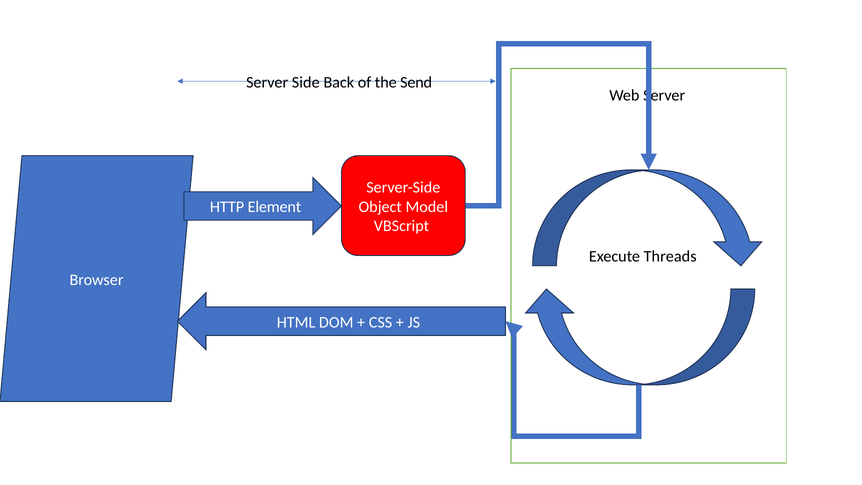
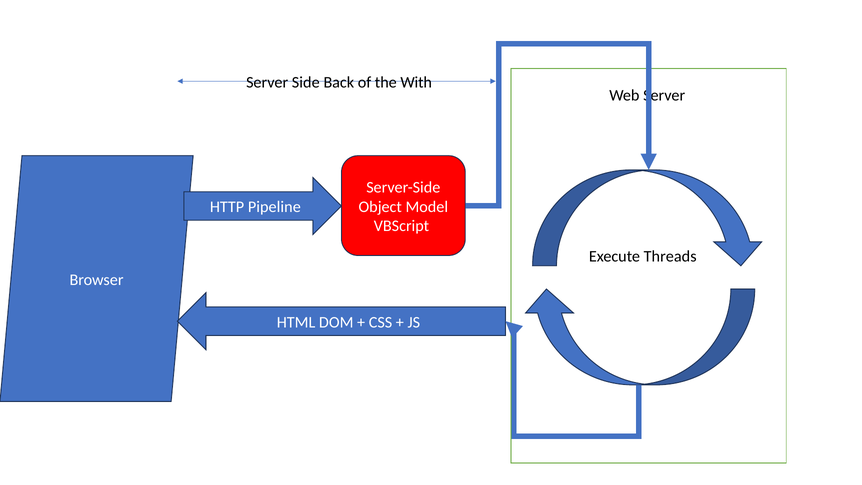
Send: Send -> With (416, 82)
Element: Element -> Pipeline (274, 207)
